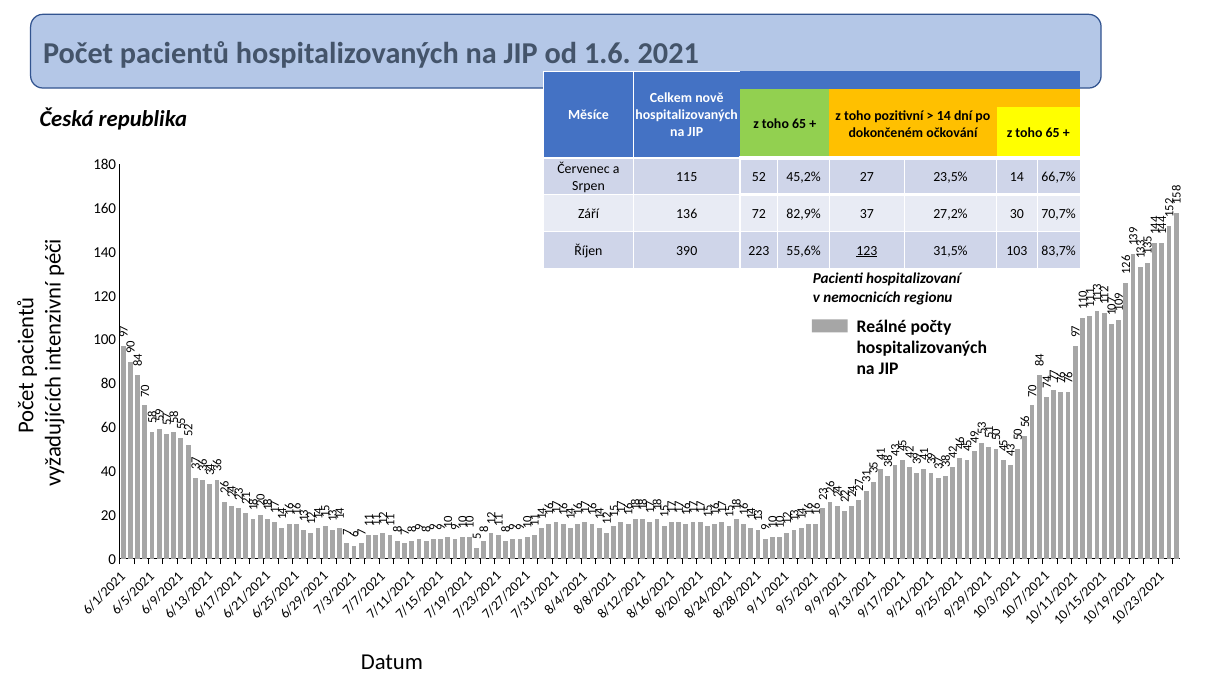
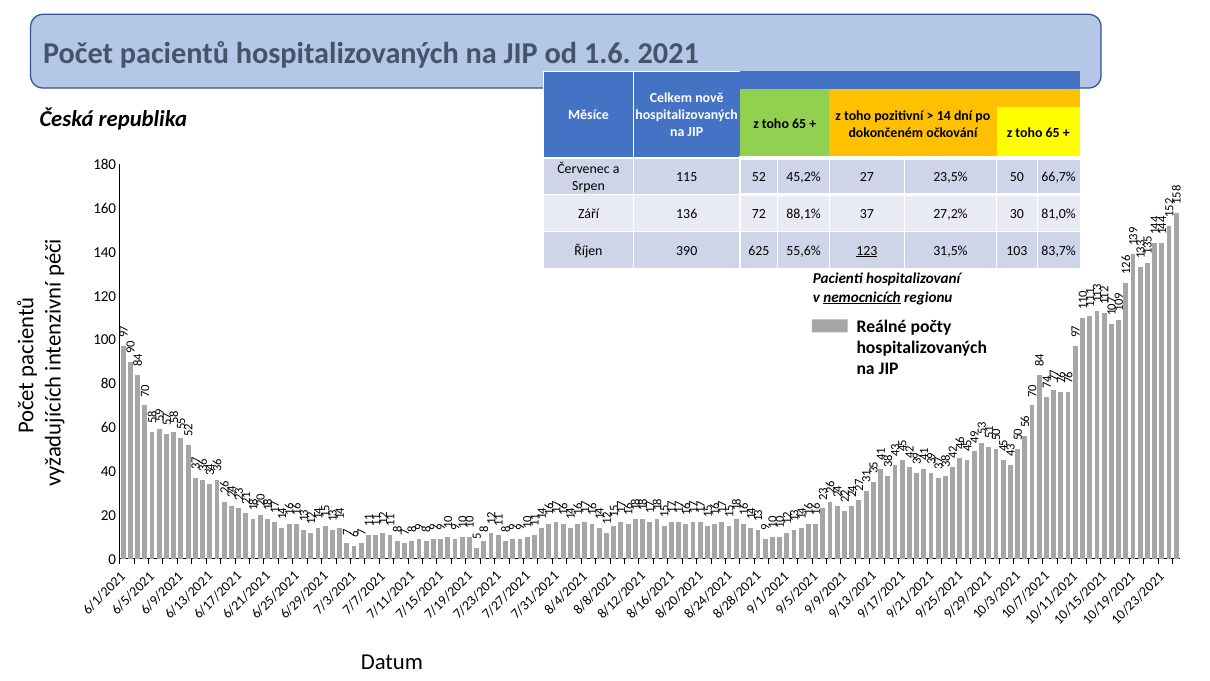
23,5% 14: 14 -> 50 (1017, 177)
82,9%: 82,9% -> 88,1% (804, 214)
70,7%: 70,7% -> 81,0% (1059, 214)
223: 223 -> 625 (759, 251)
nemocnicích underline: none -> present (862, 297)
